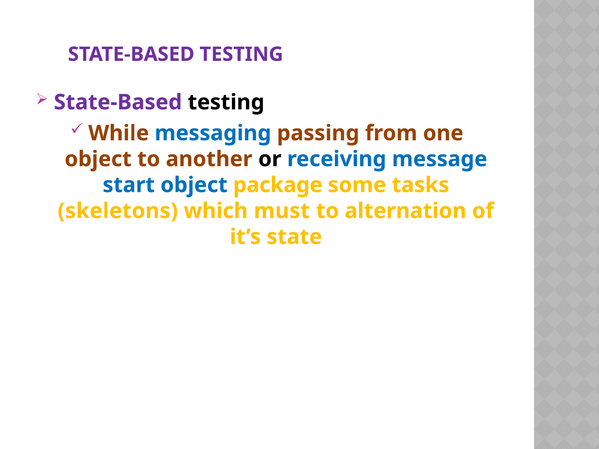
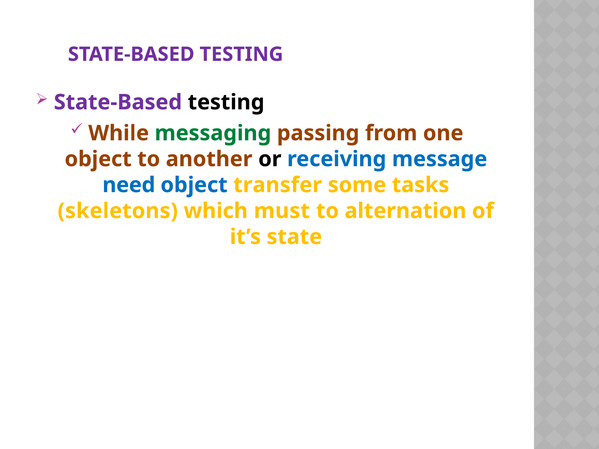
messaging colour: blue -> green (213, 133)
start: start -> need (129, 185)
package: package -> transfer (278, 185)
